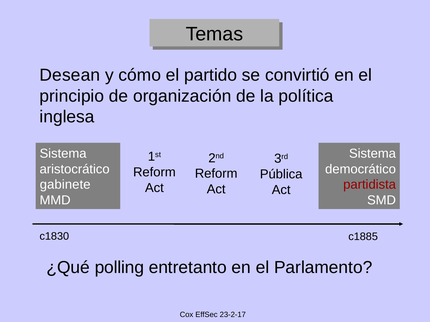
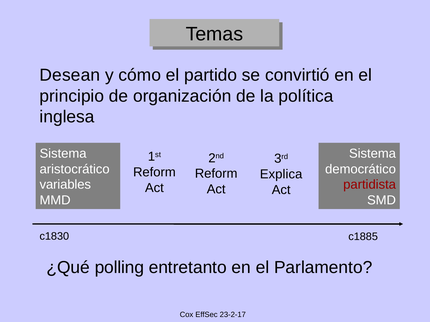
Pública: Pública -> Explica (281, 175)
gabinete: gabinete -> variables (65, 185)
